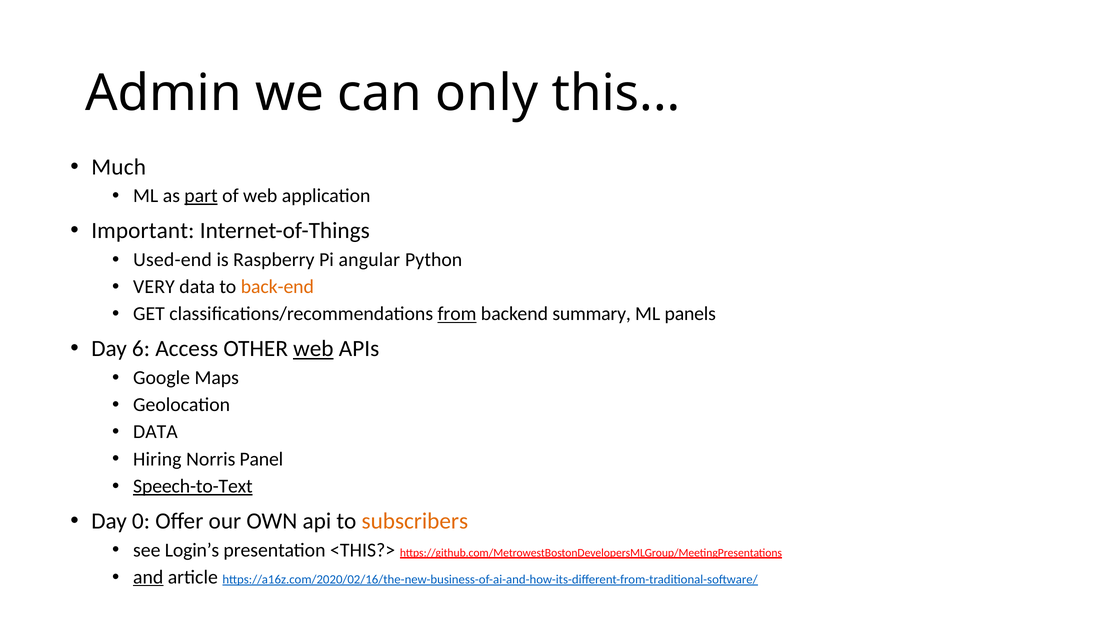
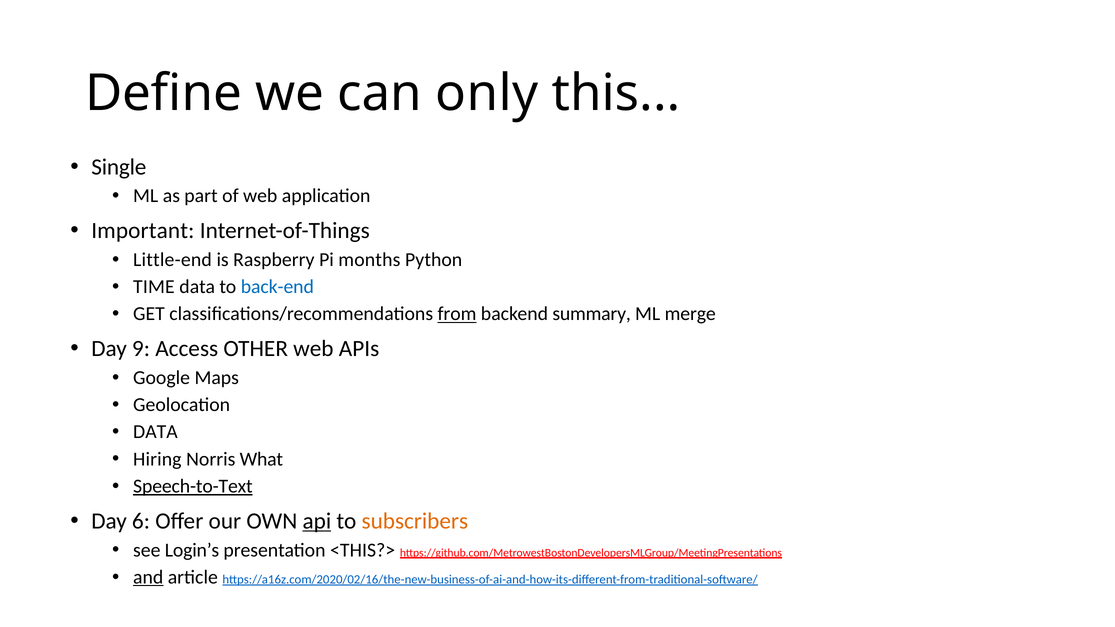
Admin: Admin -> Define (163, 94)
Much: Much -> Single (119, 167)
part underline: present -> none (201, 196)
Used-end: Used-end -> Little-end (172, 260)
angular: angular -> months (369, 260)
VERY: VERY -> TIME (154, 287)
back-end colour: orange -> blue (277, 287)
panels: panels -> merge (690, 314)
6: 6 -> 9 (141, 349)
web underline: present -> none (313, 349)
Panel: Panel -> What (261, 459)
0: 0 -> 6 (141, 521)
api underline: none -> present (317, 521)
